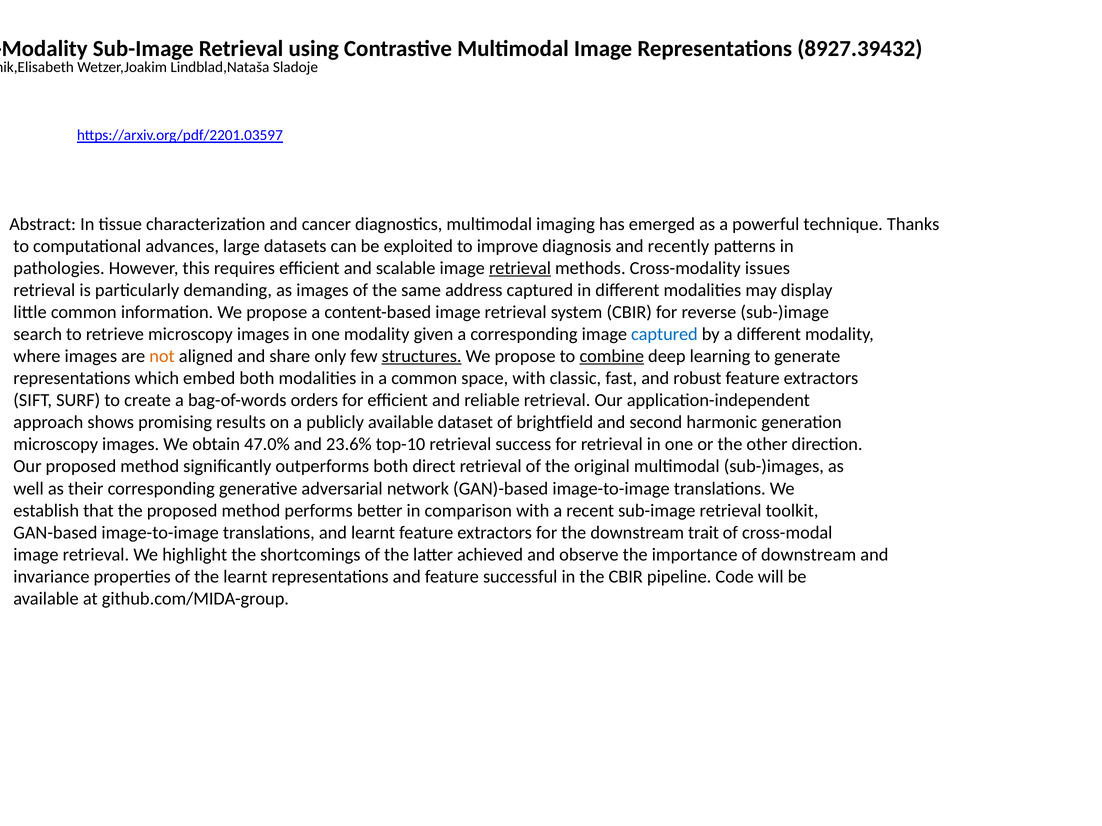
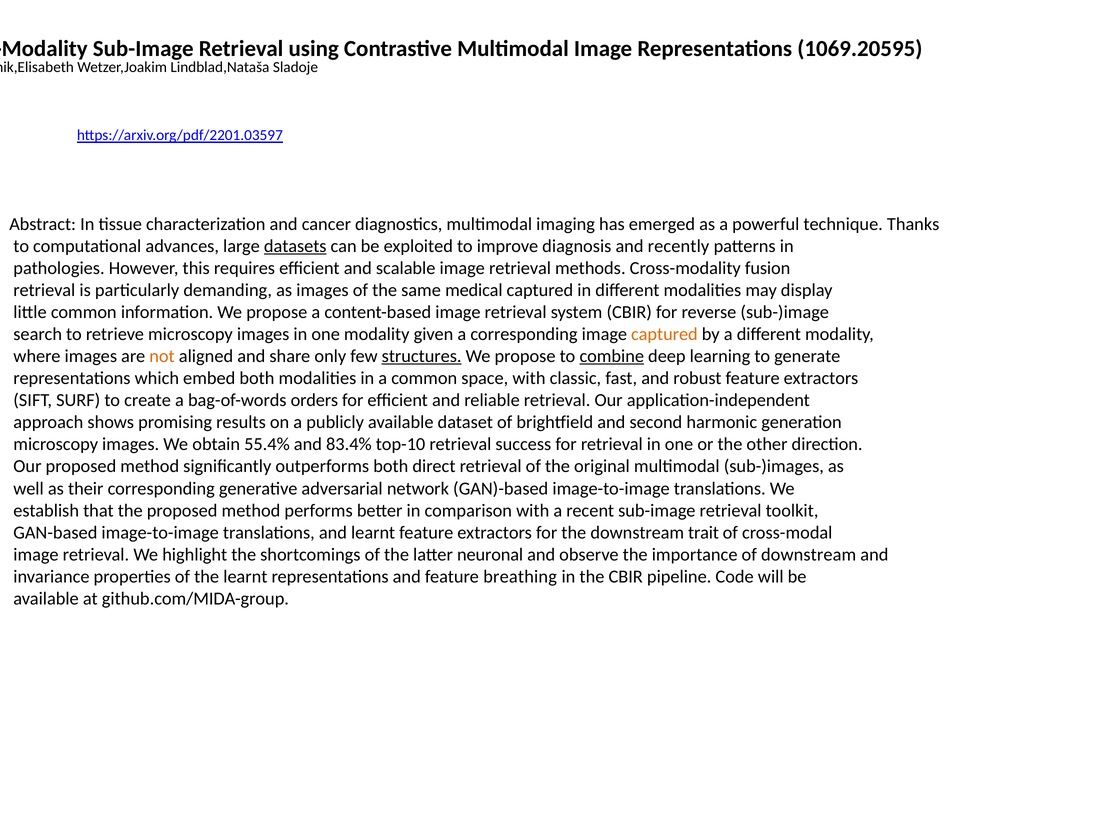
8927.39432: 8927.39432 -> 1069.20595 (860, 49)
datasets underline: none -> present (295, 246)
retrieval underline: present -> none (520, 268)
issues: issues -> fusion (768, 268)
address: address -> medical (474, 290)
captured colour: blue -> orange (664, 334)
47.0%: 47.0% -> 55.4% (267, 445)
23.6%: 23.6% -> 83.4% (349, 445)
achieved: achieved -> neuronal (490, 555)
successful: successful -> breathing (520, 577)
